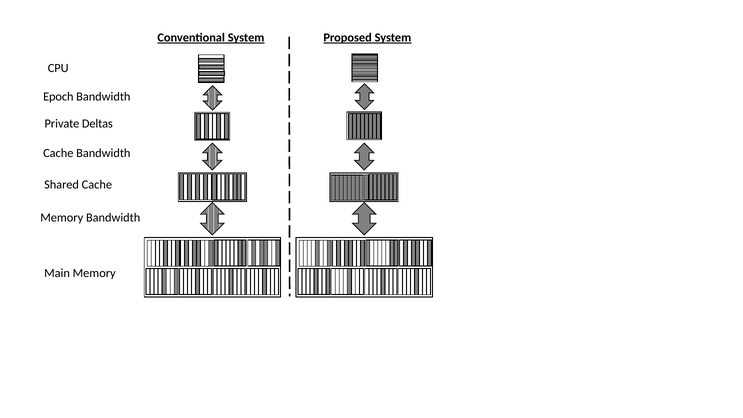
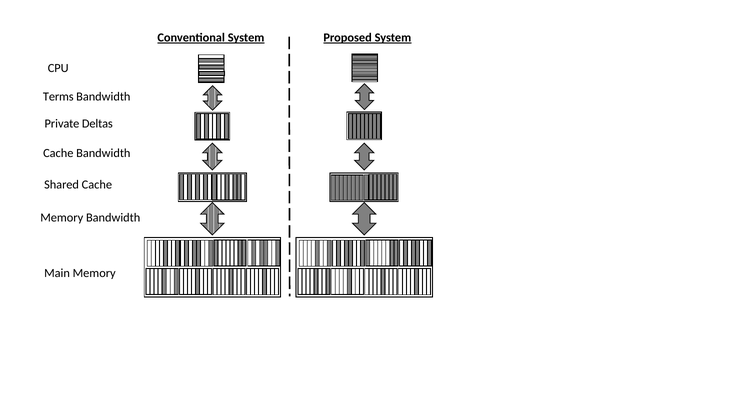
Epoch: Epoch -> Terms (58, 97)
